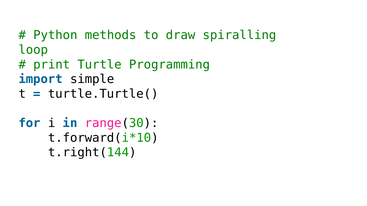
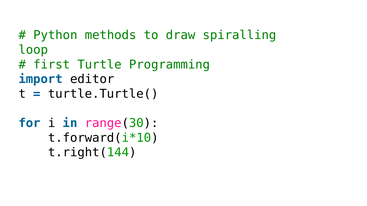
print: print -> first (52, 65)
simple: simple -> editor (92, 79)
